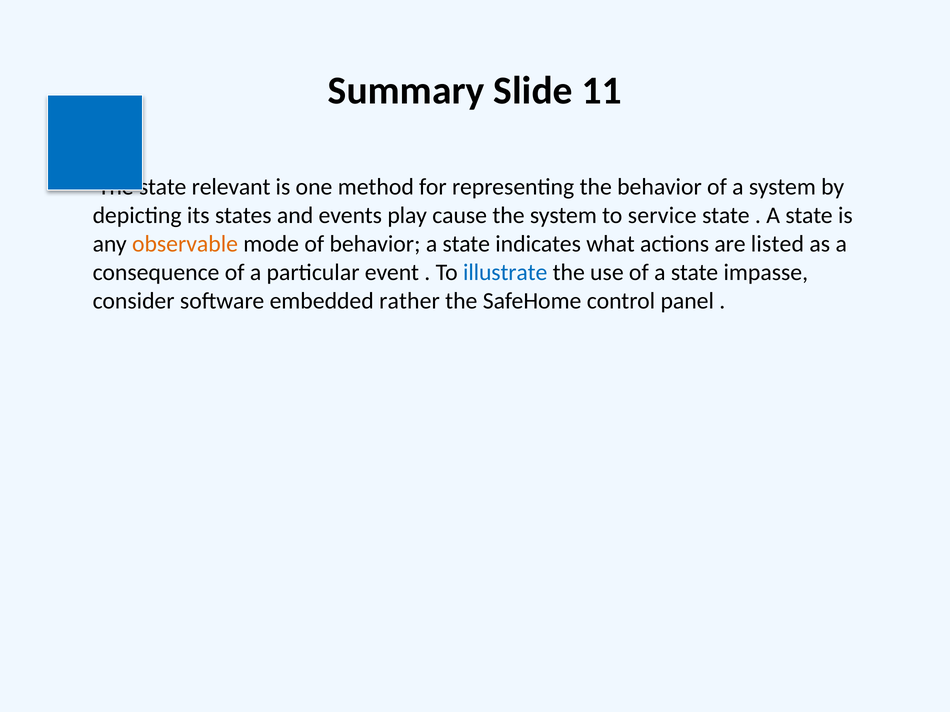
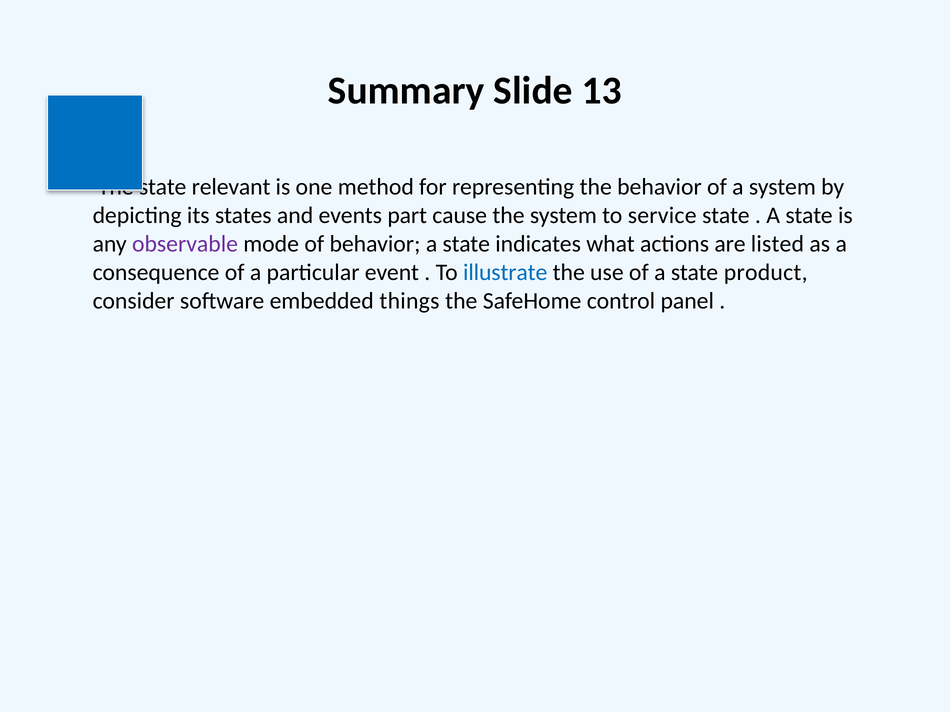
11: 11 -> 13 (602, 91)
play: play -> part (407, 215)
observable colour: orange -> purple (185, 244)
impasse: impasse -> product (766, 272)
rather: rather -> things (409, 301)
